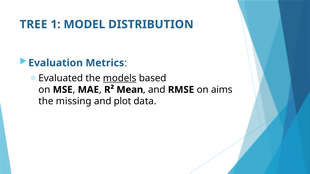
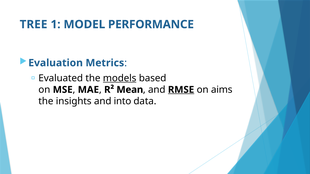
DISTRIBUTION: DISTRIBUTION -> PERFORMANCE (151, 24)
RMSE underline: none -> present (181, 90)
missing: missing -> insights (74, 101)
plot: plot -> into (122, 101)
